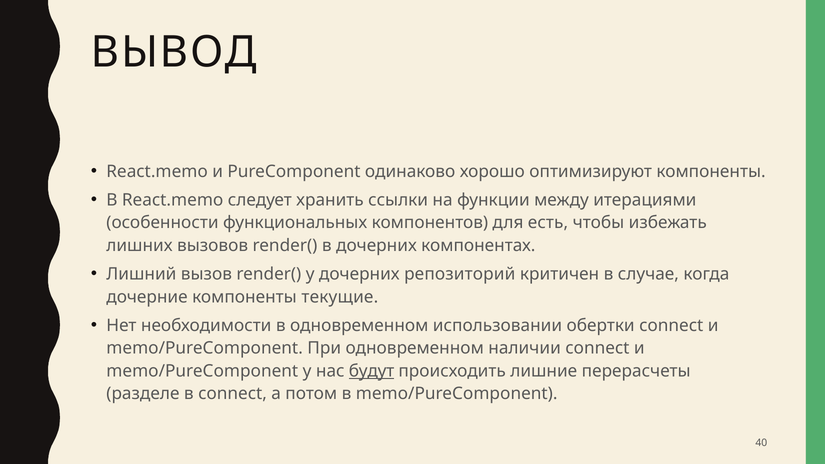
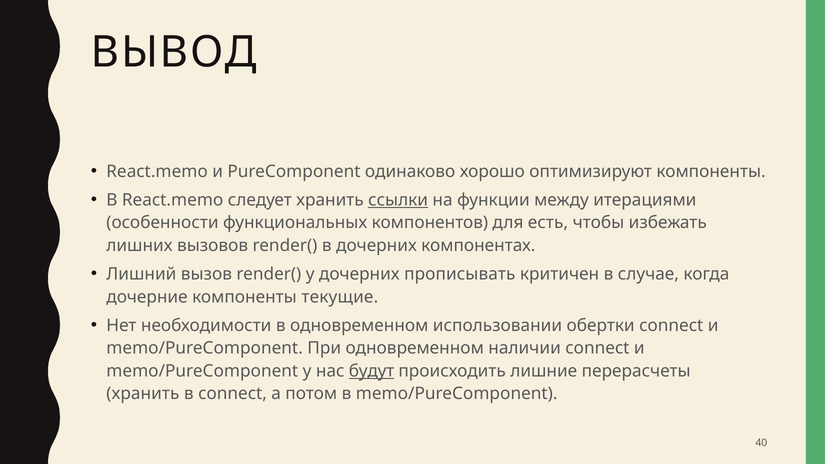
ссылки underline: none -> present (398, 200)
репозиторий: репозиторий -> прописывать (460, 274)
разделе: разделе -> хранить (143, 394)
